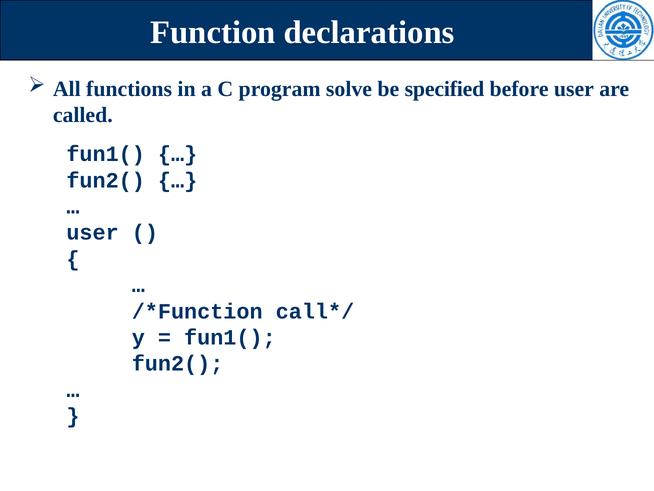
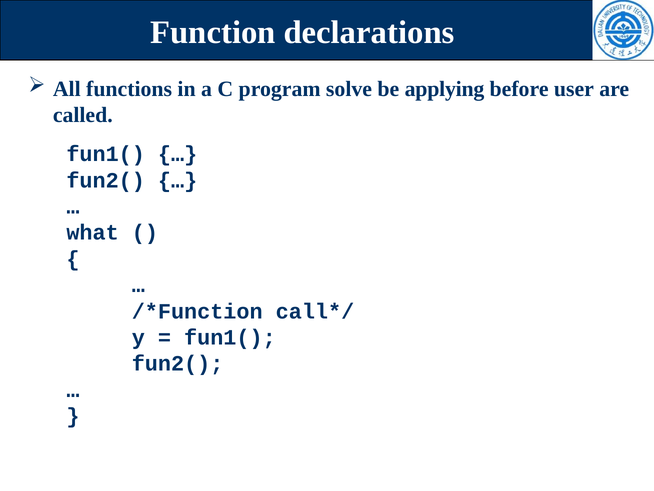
specified: specified -> applying (445, 89)
user: user -> what (93, 233)
